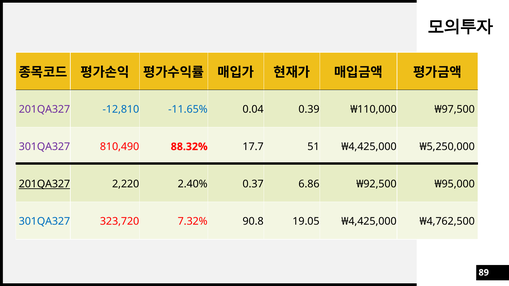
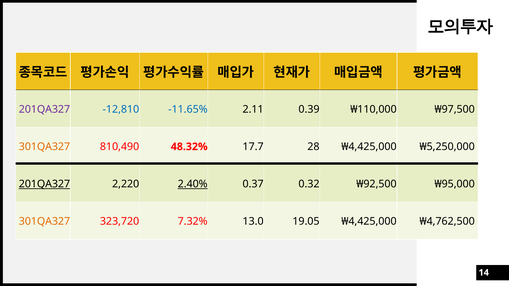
0.04: 0.04 -> 2.11 (253, 109)
301QA327 colour: purple -> orange (44, 147)
88.32%: 88.32% -> 48.32% (189, 147)
51: 51 -> 28 (313, 147)
2.40% underline: none -> present (193, 184)
6.86: 6.86 -> 0.32 (309, 184)
301QA327 colour: blue -> orange (44, 222)
90.8: 90.8 -> 13.0 (253, 222)
89: 89 -> 14 (484, 273)
